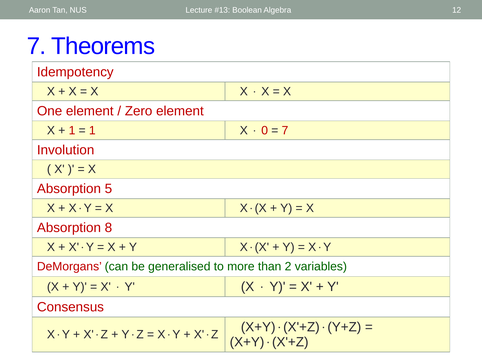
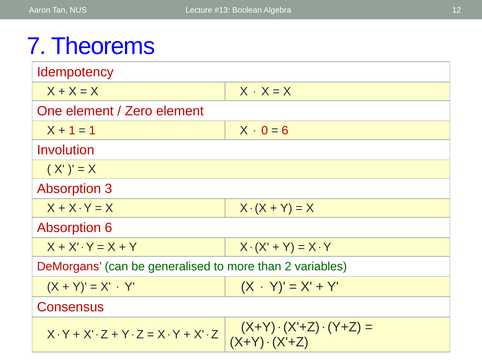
7: 7 -> 6 (285, 130)
5: 5 -> 3 (108, 189)
Absorption 8: 8 -> 6 (108, 227)
